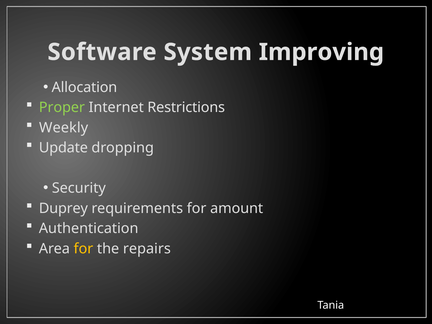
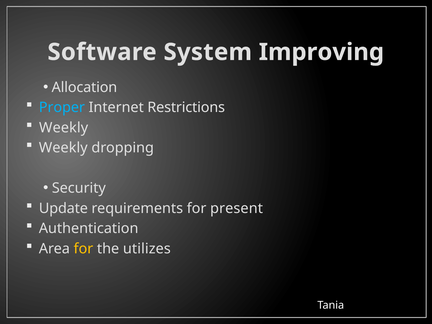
Proper colour: light green -> light blue (62, 108)
Update: Update -> Weekly (63, 148)
Duprey: Duprey -> Update (63, 208)
amount: amount -> present (237, 208)
repairs: repairs -> utilizes (147, 249)
